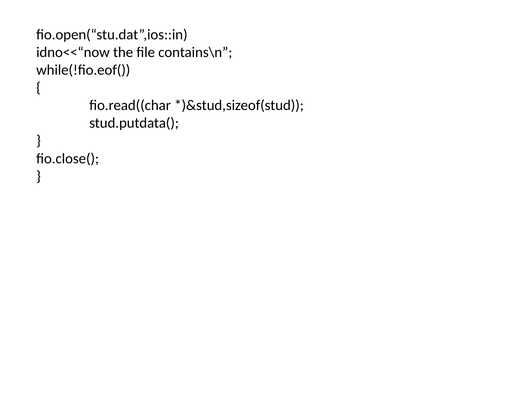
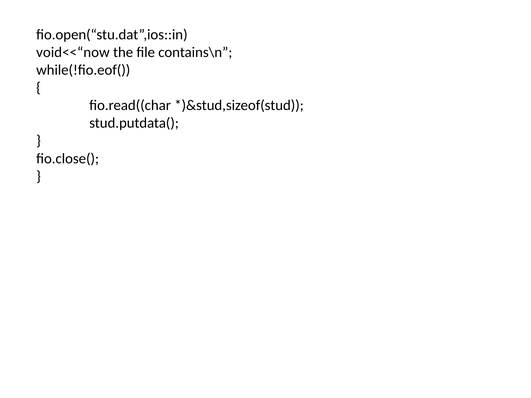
idno<<“now: idno<<“now -> void<<“now (73, 52)
